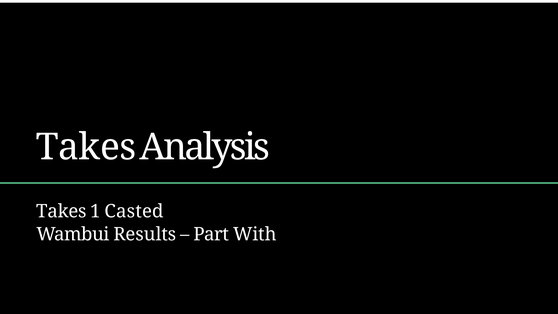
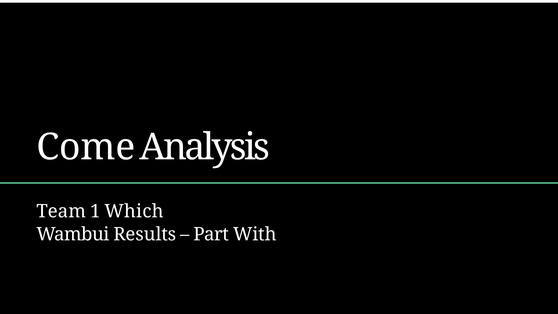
Takes: Takes -> Come (86, 147)
Takes: Takes -> Team (61, 211)
Casted: Casted -> Which (134, 211)
